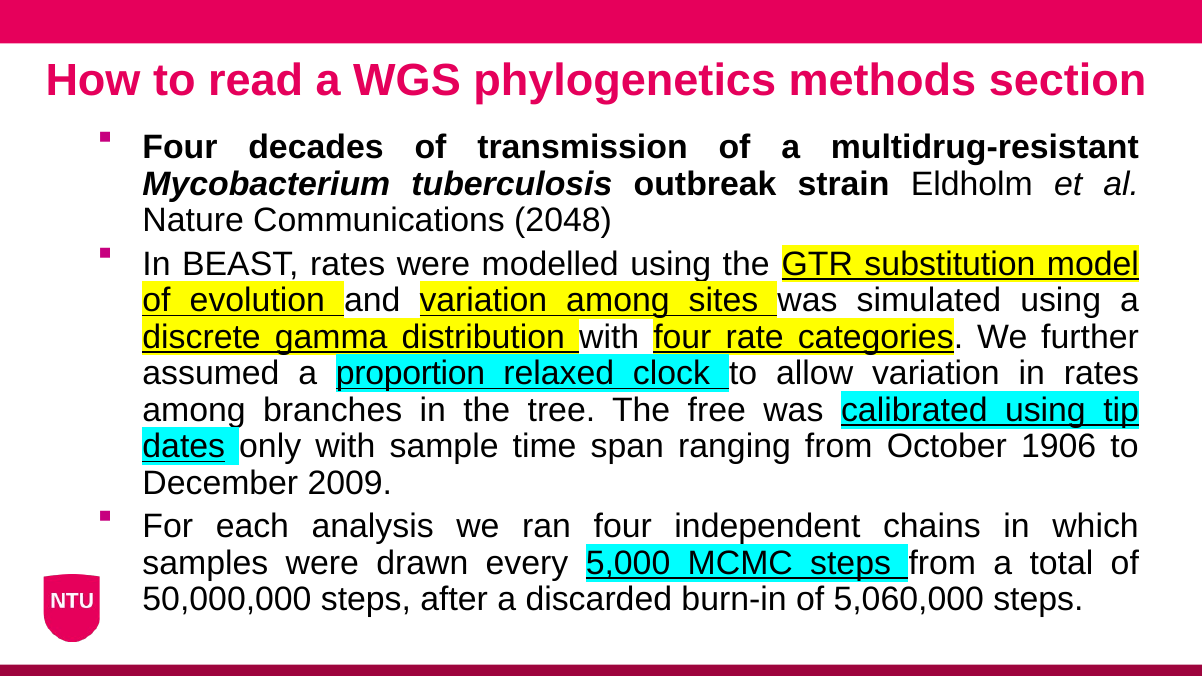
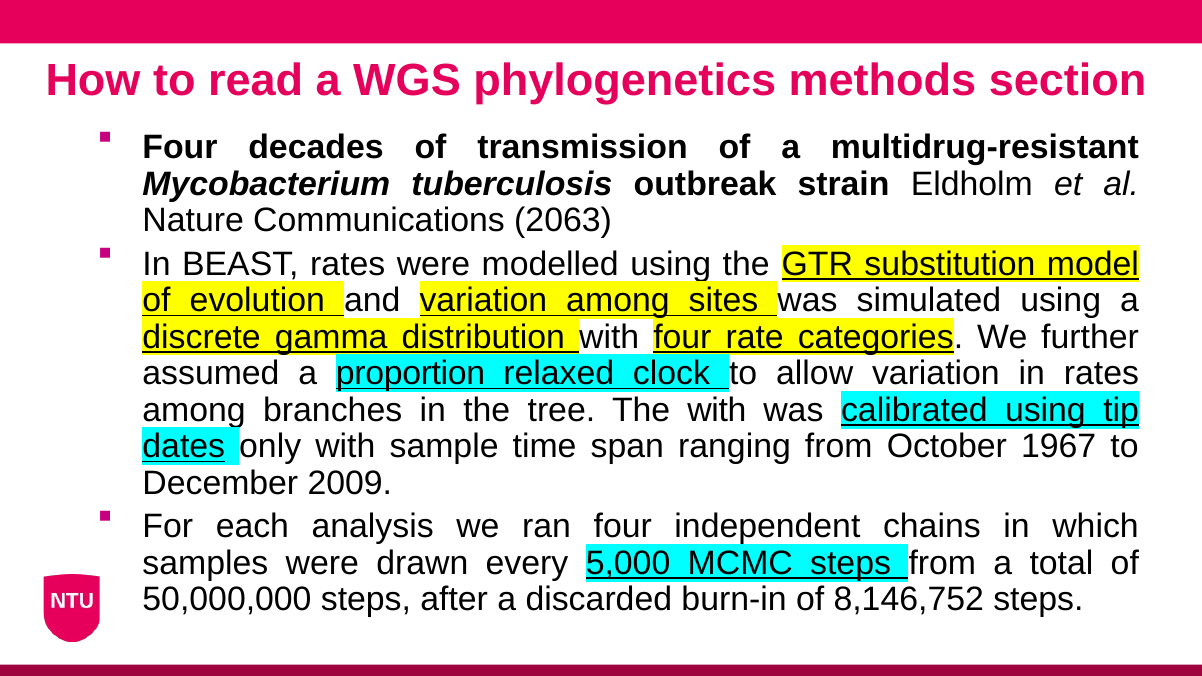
2048: 2048 -> 2063 (563, 221)
The free: free -> with (717, 410)
1906: 1906 -> 1967 (1059, 447)
5,060,000: 5,060,000 -> 8,146,752 (909, 600)
